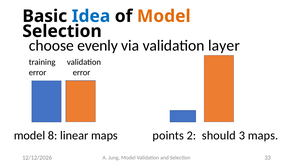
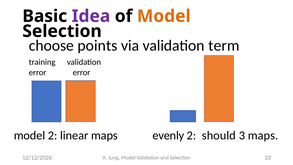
Idea colour: blue -> purple (91, 16)
evenly: evenly -> points (97, 45)
layer: layer -> term (224, 45)
model 8: 8 -> 2 (53, 135)
points: points -> evenly (168, 135)
